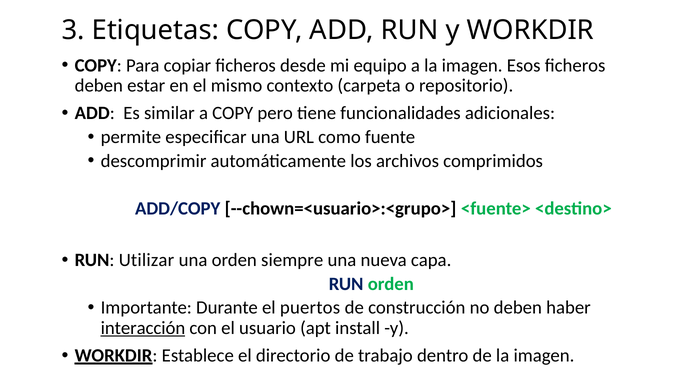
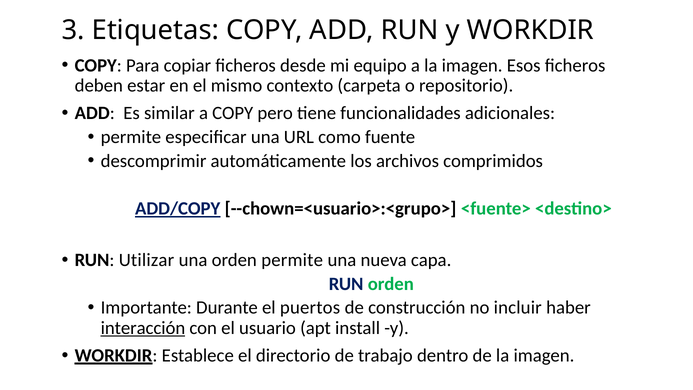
ADD/COPY underline: none -> present (178, 209)
orden siempre: siempre -> permite (292, 260)
no deben: deben -> incluir (518, 308)
